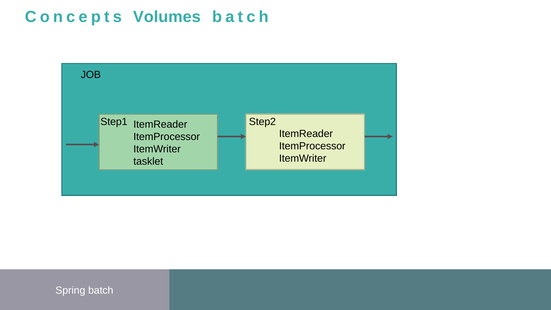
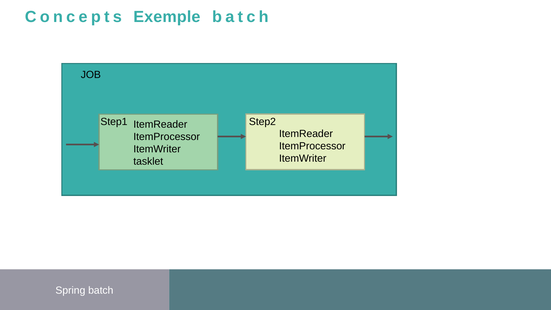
Volumes: Volumes -> Exemple (167, 17)
